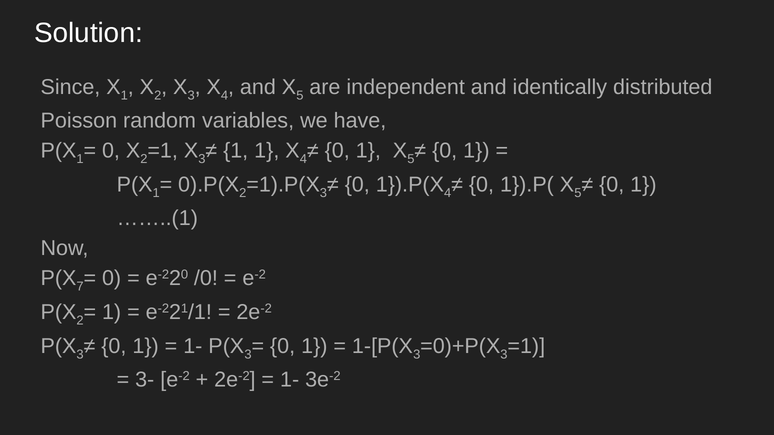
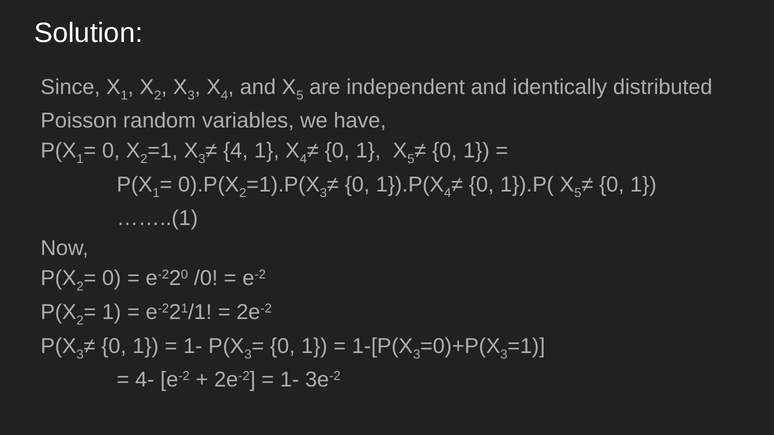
1: 1 -> 4 (236, 151)
7: 7 -> 2 (80, 287)
3-: 3- -> 4- (145, 380)
